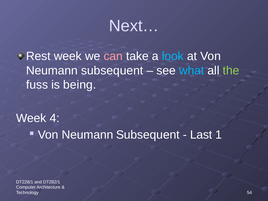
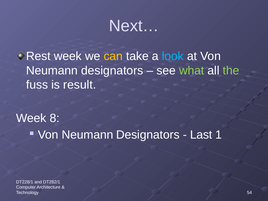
can colour: pink -> yellow (113, 56)
subsequent: subsequent -> designators (112, 71)
what colour: light blue -> light green (192, 71)
being: being -> result (80, 85)
4: 4 -> 8 (55, 118)
Subsequent: Subsequent -> Designators (148, 135)
